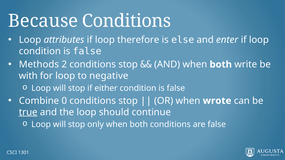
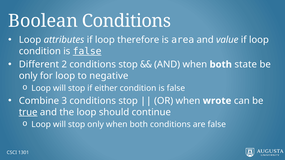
Because: Because -> Boolean (43, 21)
else: else -> area (183, 40)
enter: enter -> value (227, 40)
false underline: none -> present (87, 51)
Methods: Methods -> Different (39, 65)
write: write -> state (246, 65)
with: with -> only (28, 76)
0: 0 -> 3 (64, 101)
